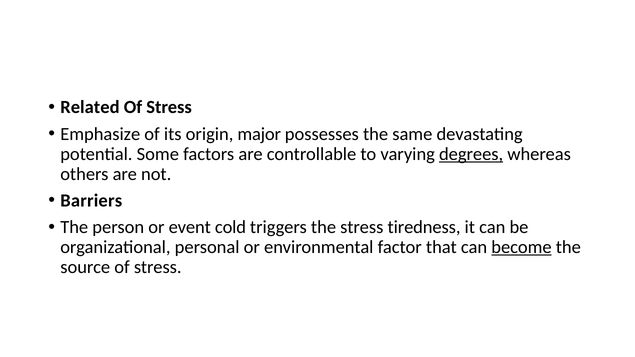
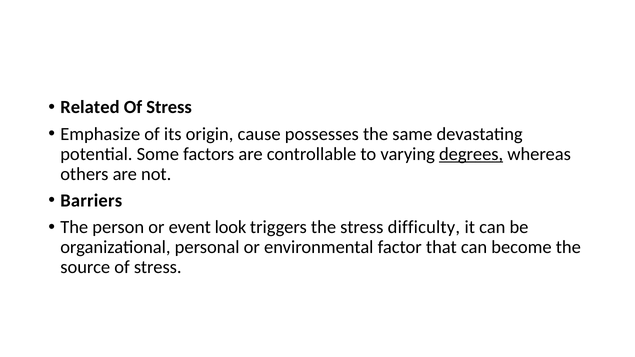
major: major -> cause (259, 134)
cold: cold -> look (230, 227)
tiredness: tiredness -> difficulty (424, 227)
become underline: present -> none (522, 247)
